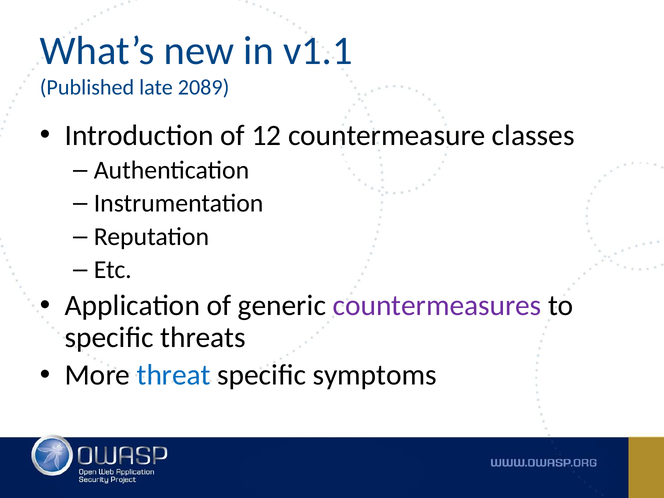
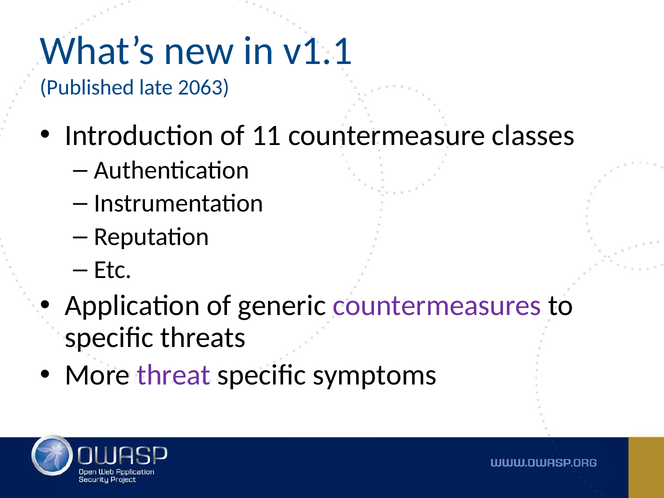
2089: 2089 -> 2063 (204, 87)
12: 12 -> 11 (266, 135)
threat colour: blue -> purple (174, 375)
